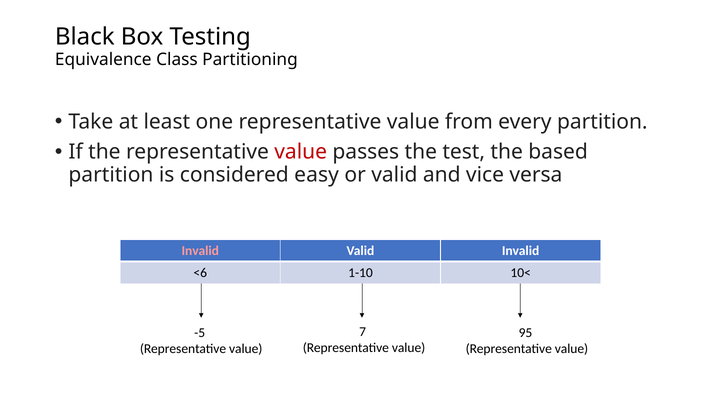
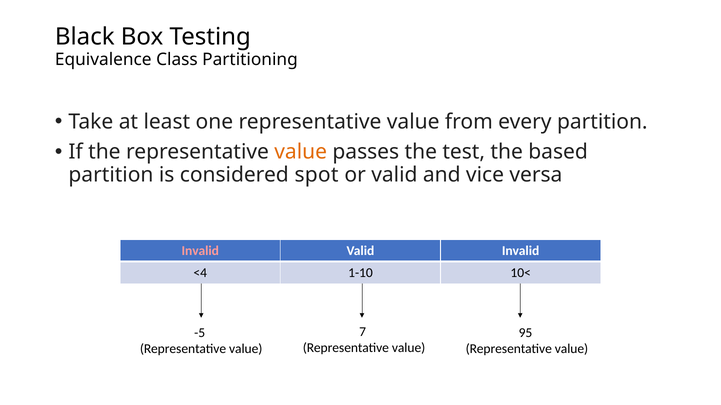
value colour: red -> orange (301, 152)
easy: easy -> spot (317, 175)
<6: <6 -> <4 (200, 273)
